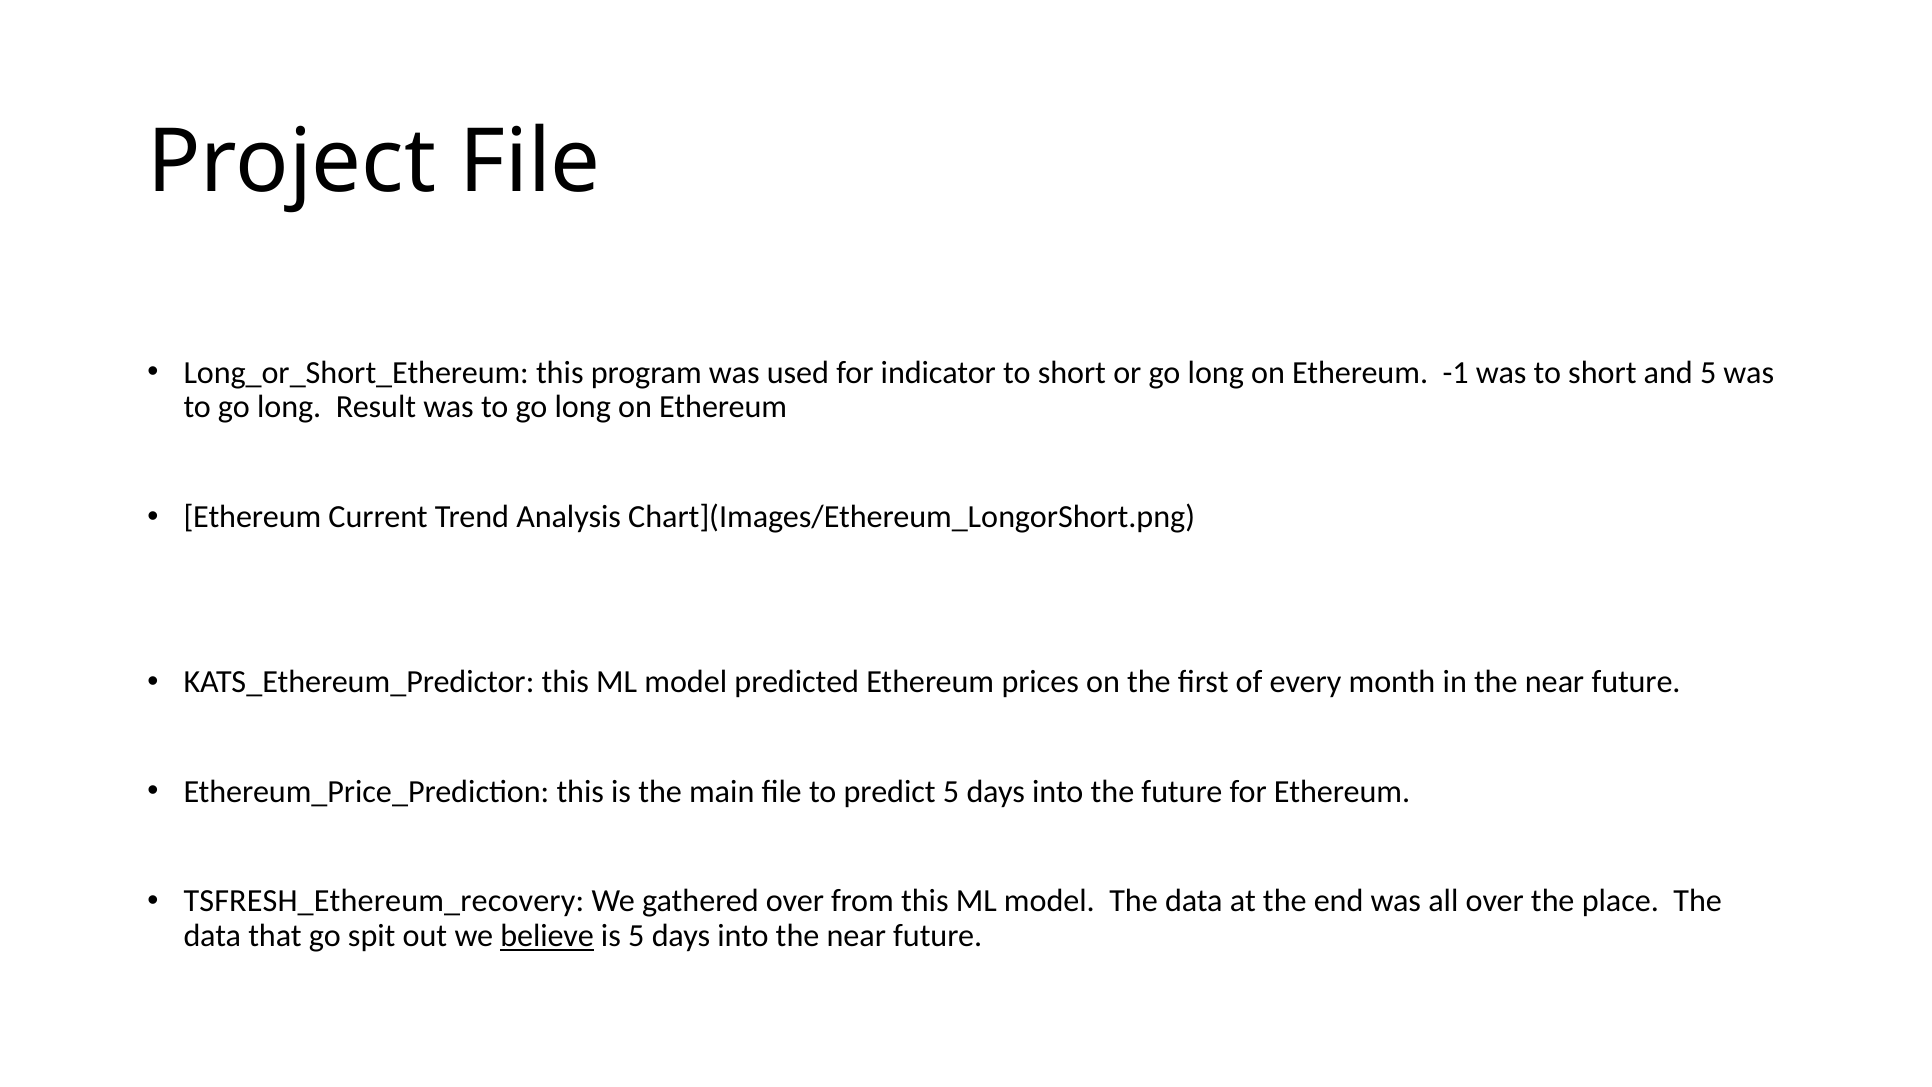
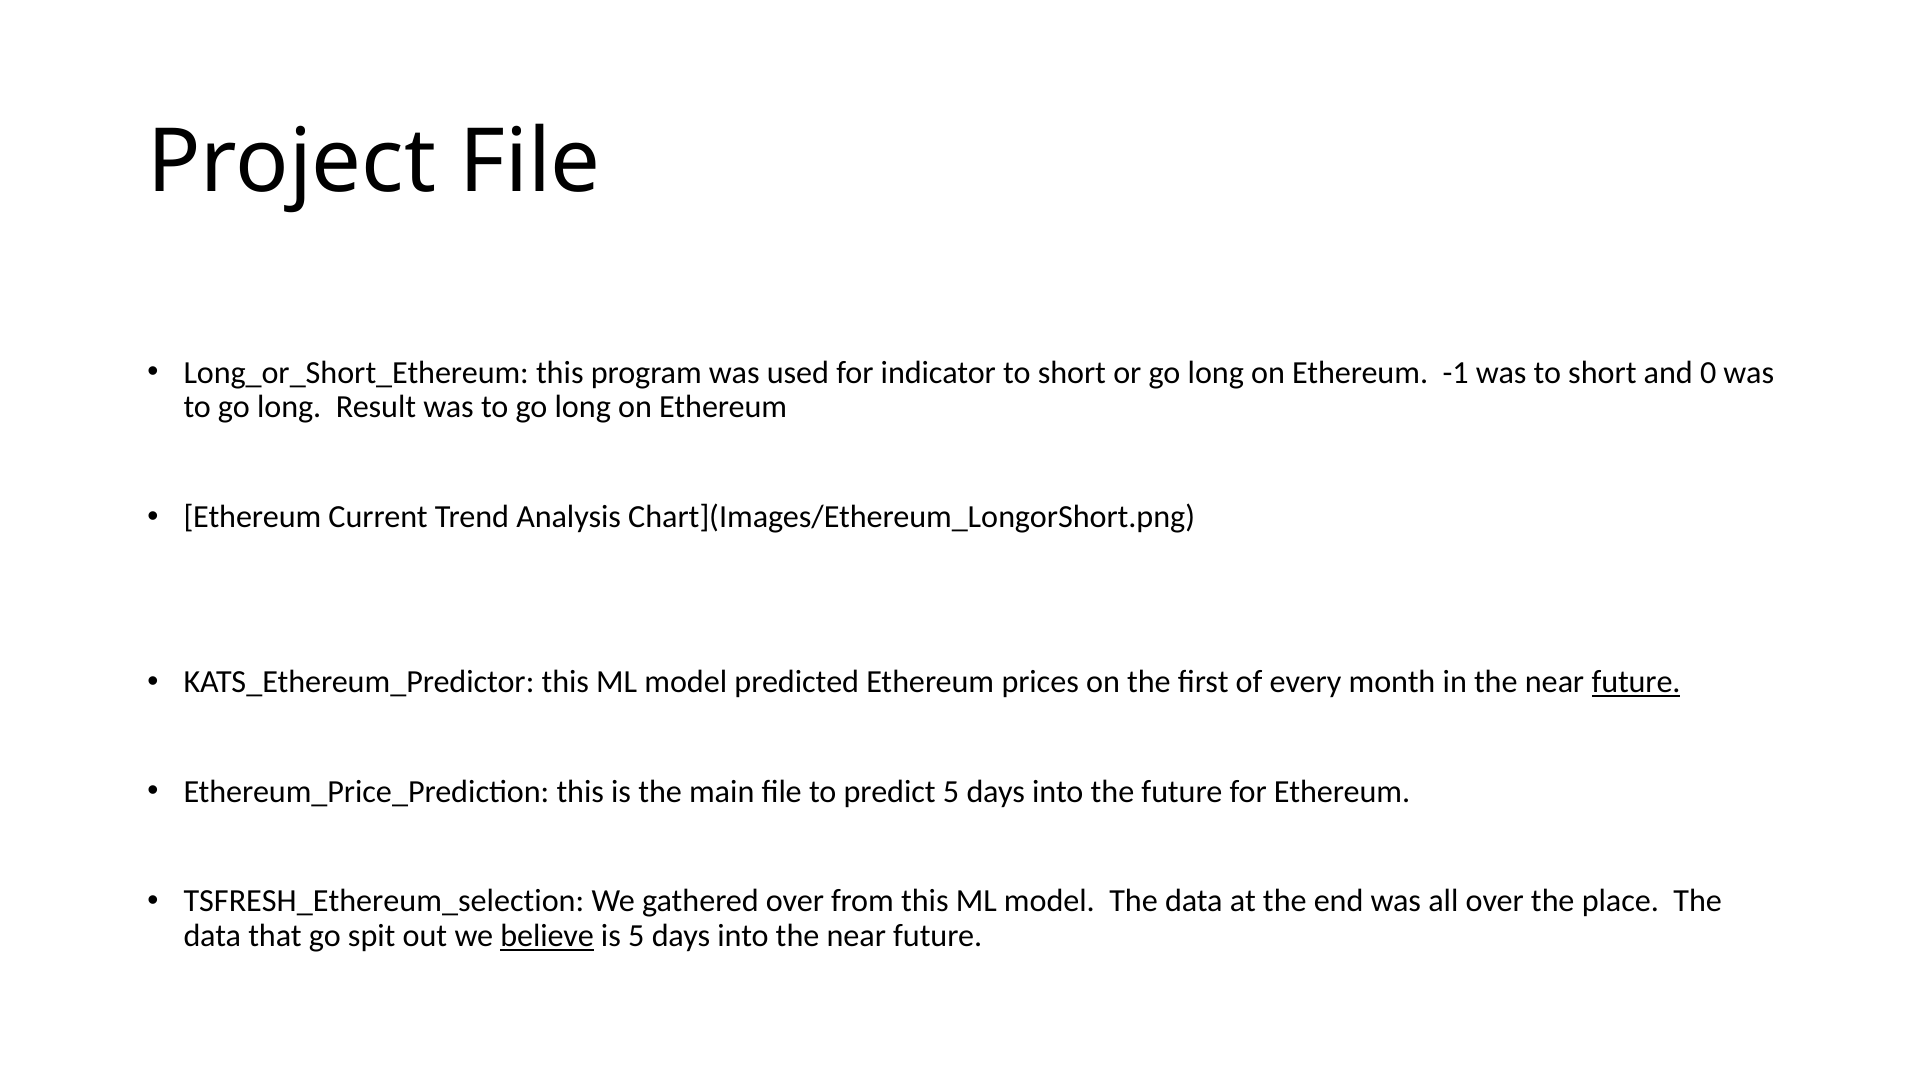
and 5: 5 -> 0 (1708, 372)
future underline: none -> present (1636, 682)
TSFRESH_Ethereum_recovery: TSFRESH_Ethereum_recovery -> TSFRESH_Ethereum_selection (384, 901)
